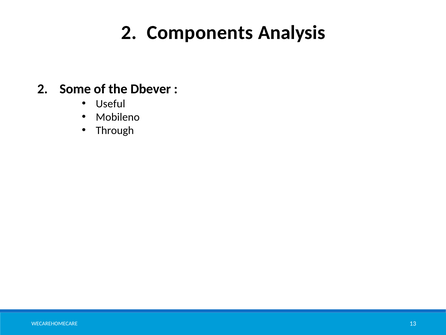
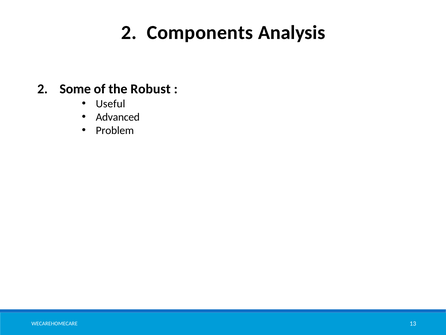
Dbever: Dbever -> Robust (151, 89)
Mobileno: Mobileno -> Advanced (118, 117)
Through: Through -> Problem (115, 130)
